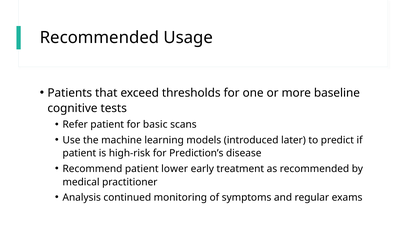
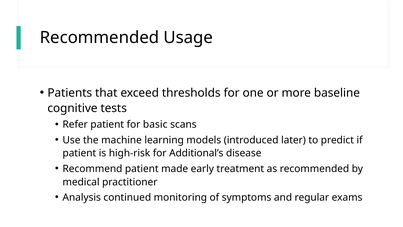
Prediction’s: Prediction’s -> Additional’s (196, 153)
lower: lower -> made (175, 168)
